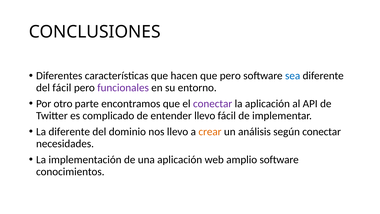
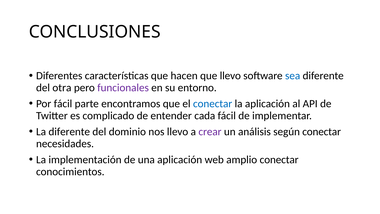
que pero: pero -> llevo (230, 76)
del fácil: fácil -> otra (62, 88)
Por otro: otro -> fácil (63, 104)
conectar colour: purple -> blue (213, 104)
entender llevo: llevo -> cada (205, 116)
crear colour: orange -> purple (210, 132)
amplio software: software -> conectar (279, 159)
